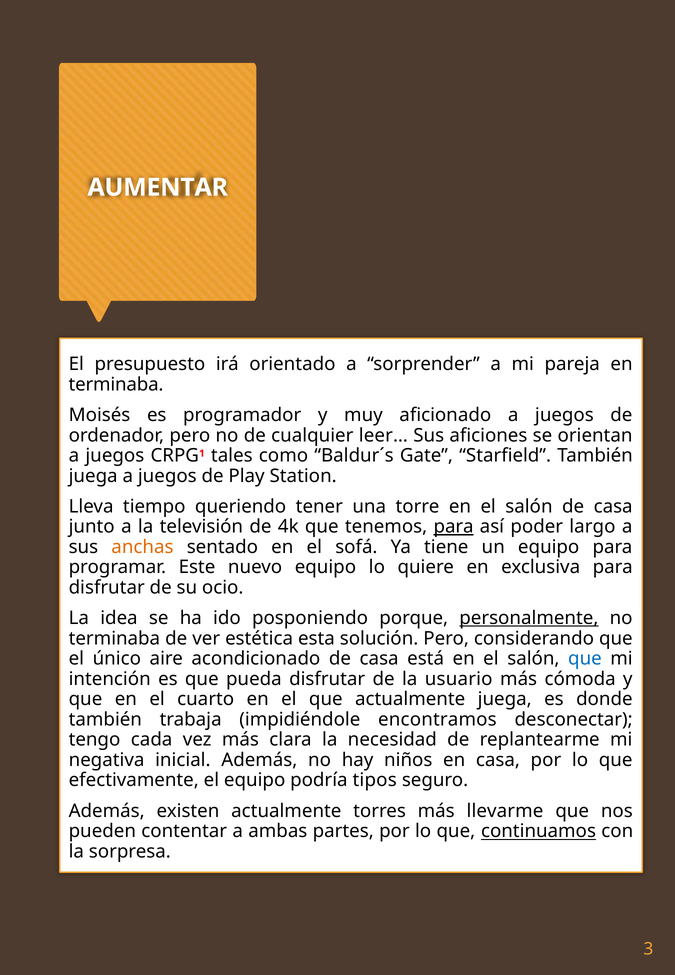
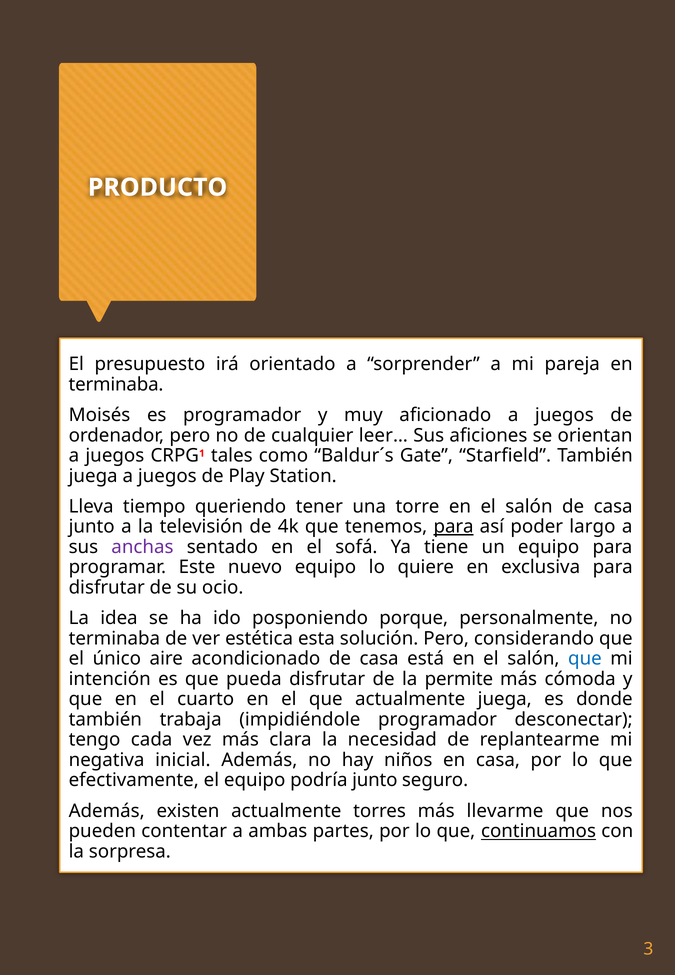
AUMENTAR: AUMENTAR -> PRODUCTO (158, 187)
anchas colour: orange -> purple (142, 547)
personalmente underline: present -> none (529, 618)
usuario: usuario -> permite (459, 679)
impidiéndole encontramos: encontramos -> programador (438, 719)
podría tipos: tipos -> junto (375, 780)
